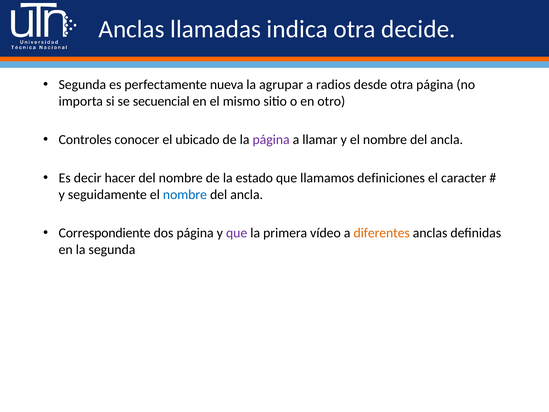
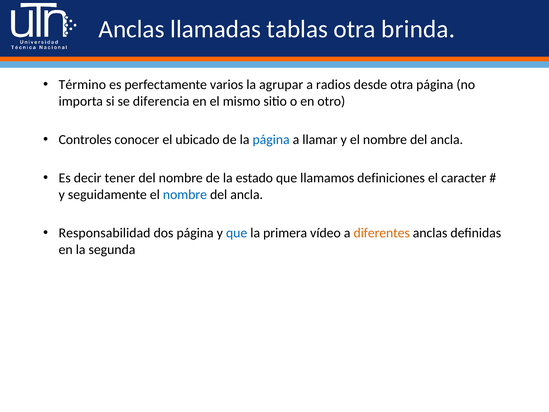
indica: indica -> tablas (297, 29)
decide: decide -> brinda (418, 29)
Segunda: Segunda -> Término (82, 85)
nueva: nueva -> varios (227, 85)
secuencial: secuencial -> diferencia (161, 101)
página colour: purple -> blue (271, 140)
hacer: hacer -> tener (120, 178)
Correspondiente: Correspondiente -> Responsabilidad (105, 233)
que colour: purple -> blue (237, 233)
